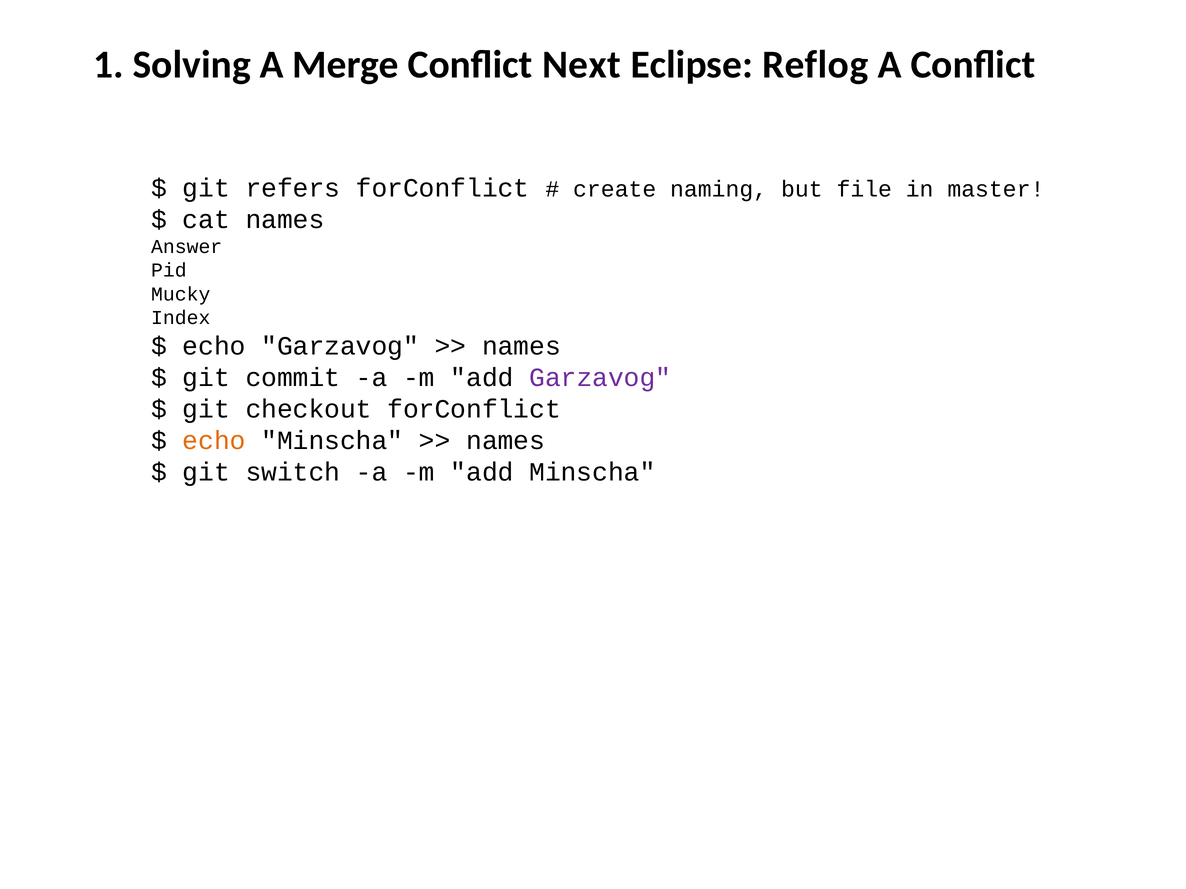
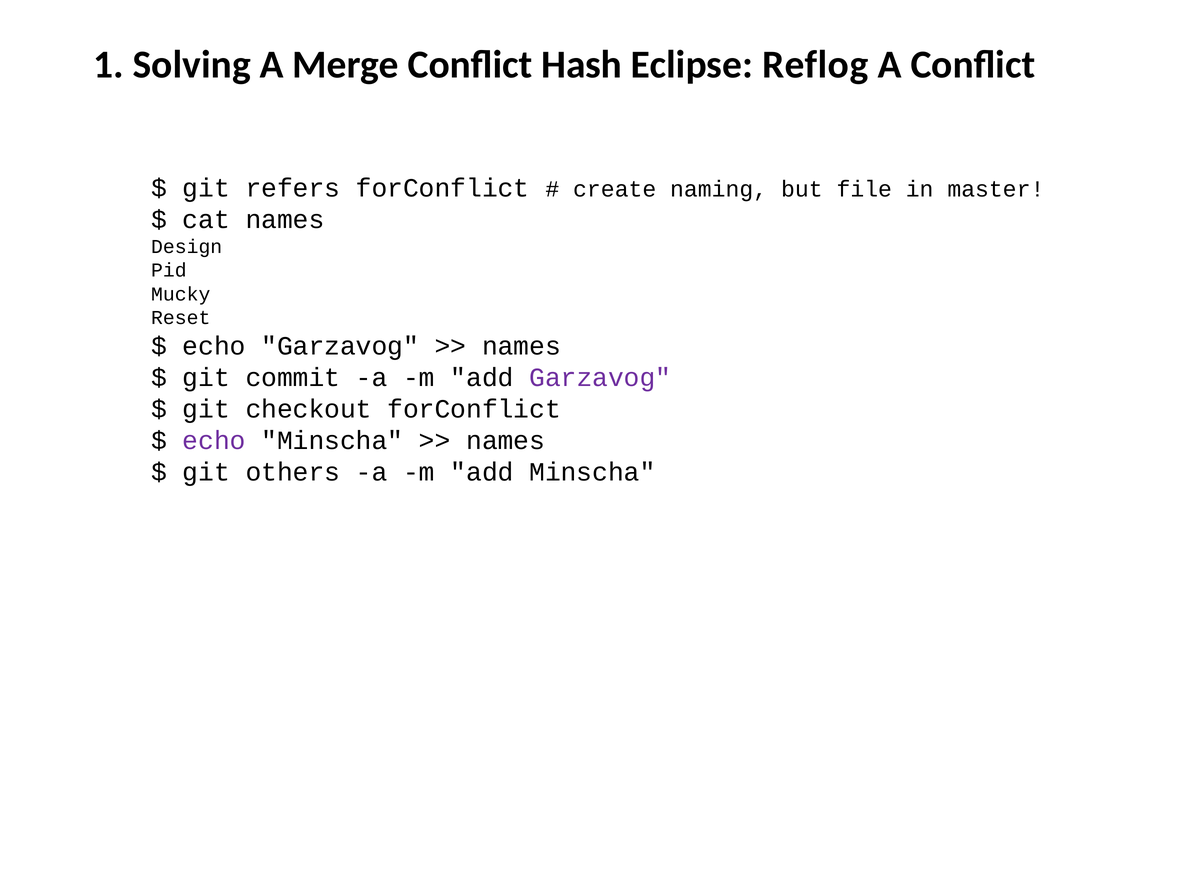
Next: Next -> Hash (582, 65)
Answer: Answer -> Design (187, 247)
Index: Index -> Reset (181, 318)
echo colour: orange -> purple (214, 441)
switch: switch -> others (293, 473)
